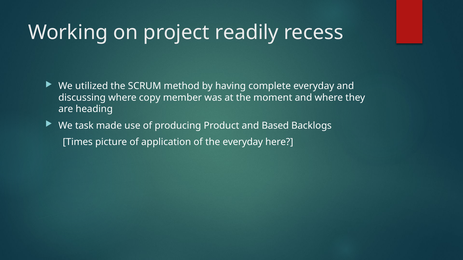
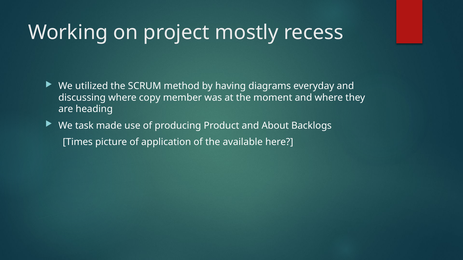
readily: readily -> mostly (247, 33)
complete: complete -> diagrams (270, 86)
Based: Based -> About (275, 126)
the everyday: everyday -> available (243, 142)
